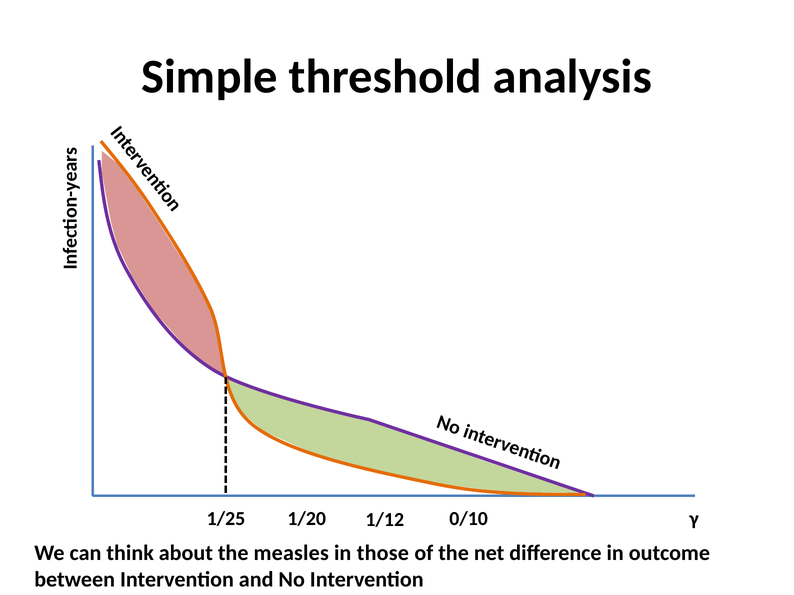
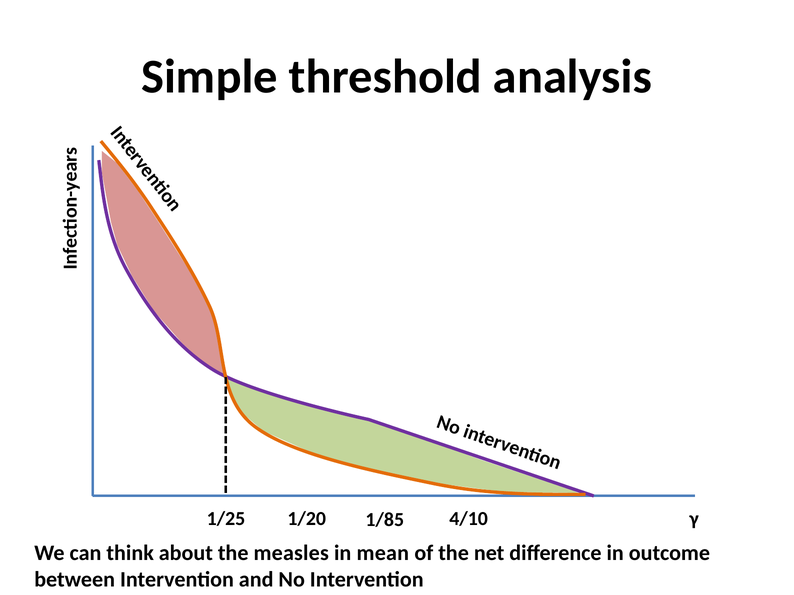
1/12: 1/12 -> 1/85 (385, 520)
0/10: 0/10 -> 4/10 (469, 519)
those: those -> mean (383, 554)
